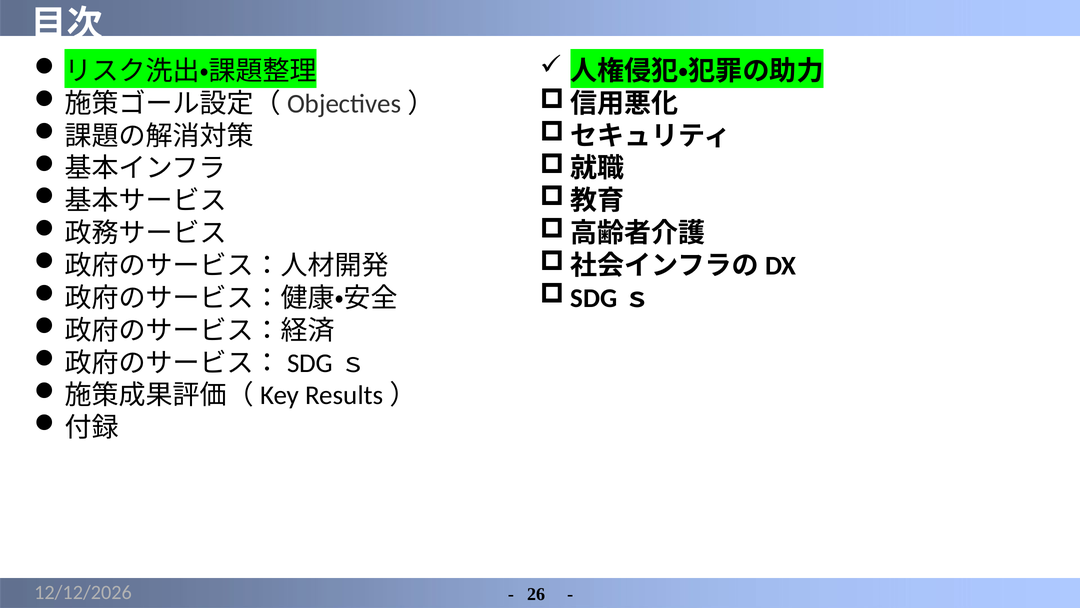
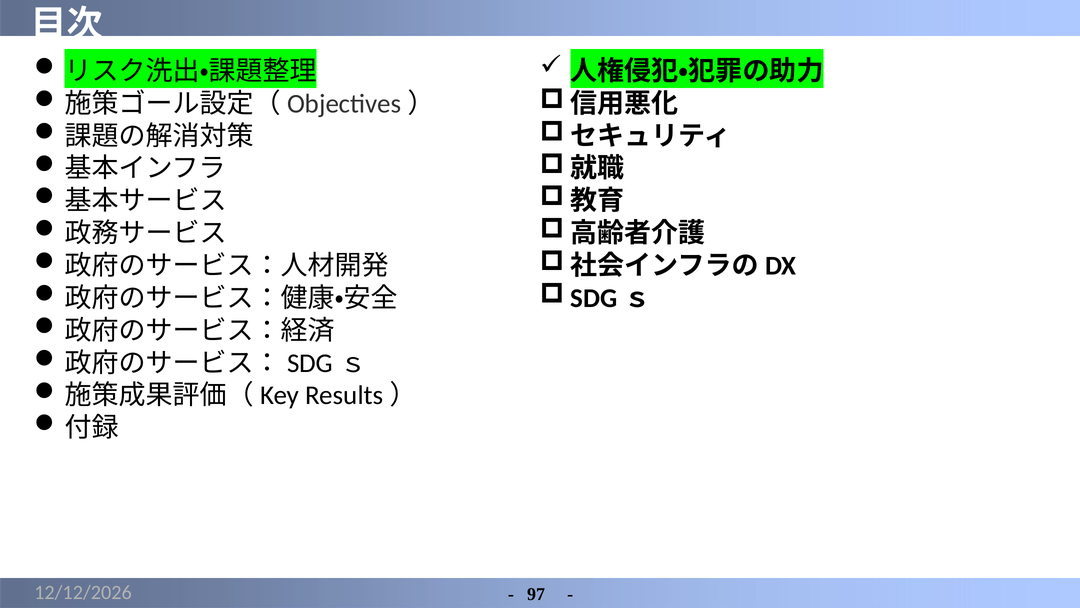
26: 26 -> 97 (536, 594)
